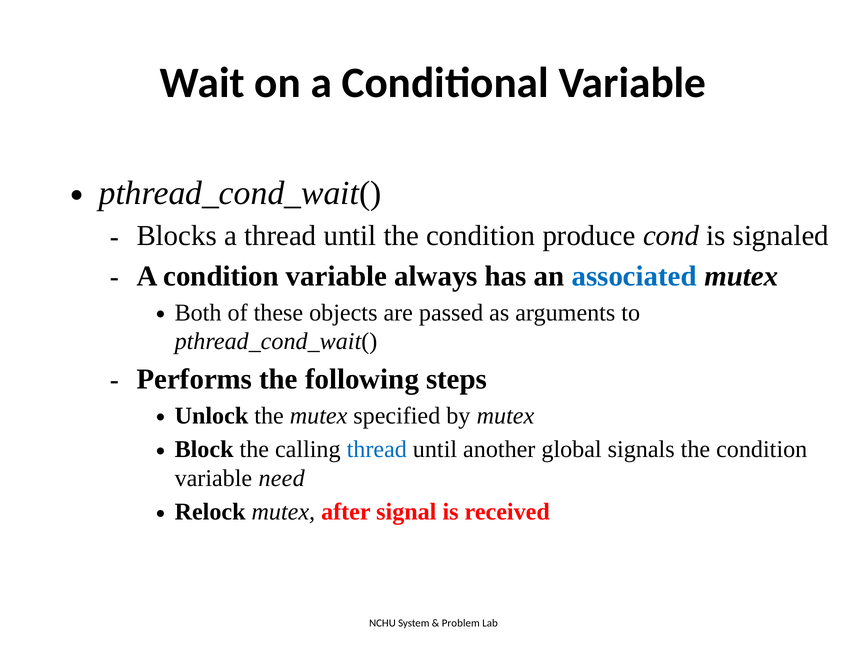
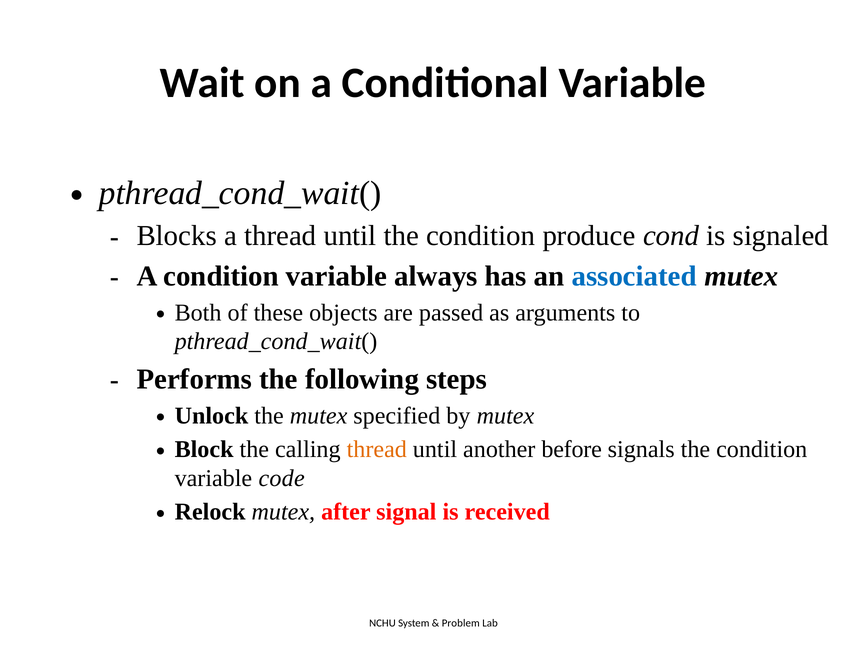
thread colour: blue -> orange (377, 450)
global: global -> before (572, 450)
need: need -> code (282, 478)
